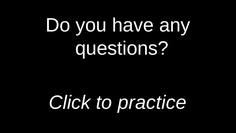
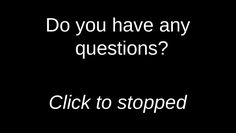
practice: practice -> stopped (152, 102)
